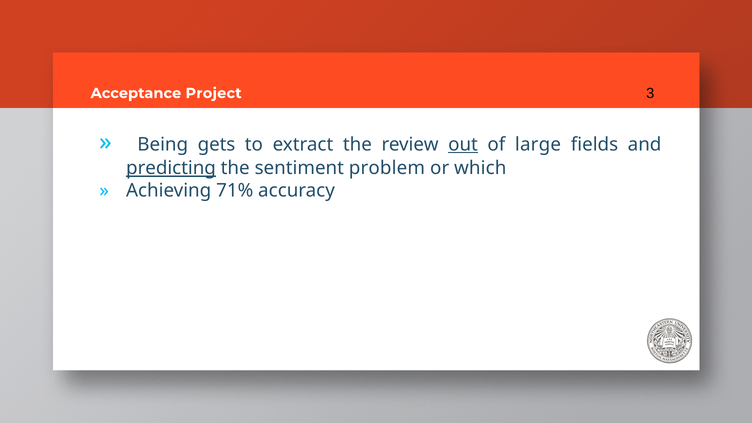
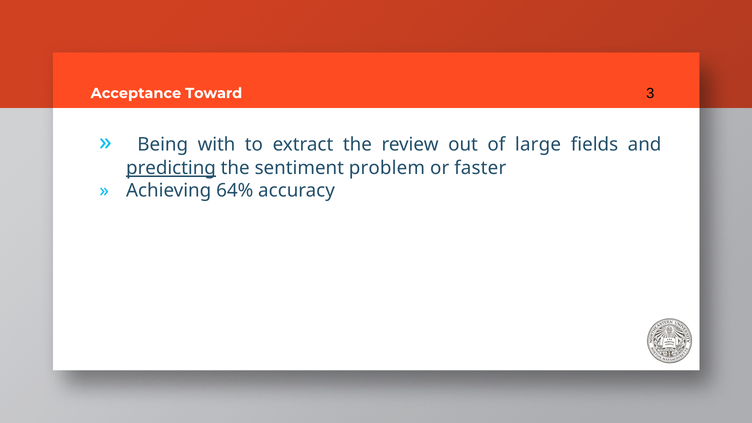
Project: Project -> Toward (214, 93)
gets: gets -> with (217, 144)
out underline: present -> none (463, 144)
which: which -> faster (480, 168)
71%: 71% -> 64% (235, 191)
